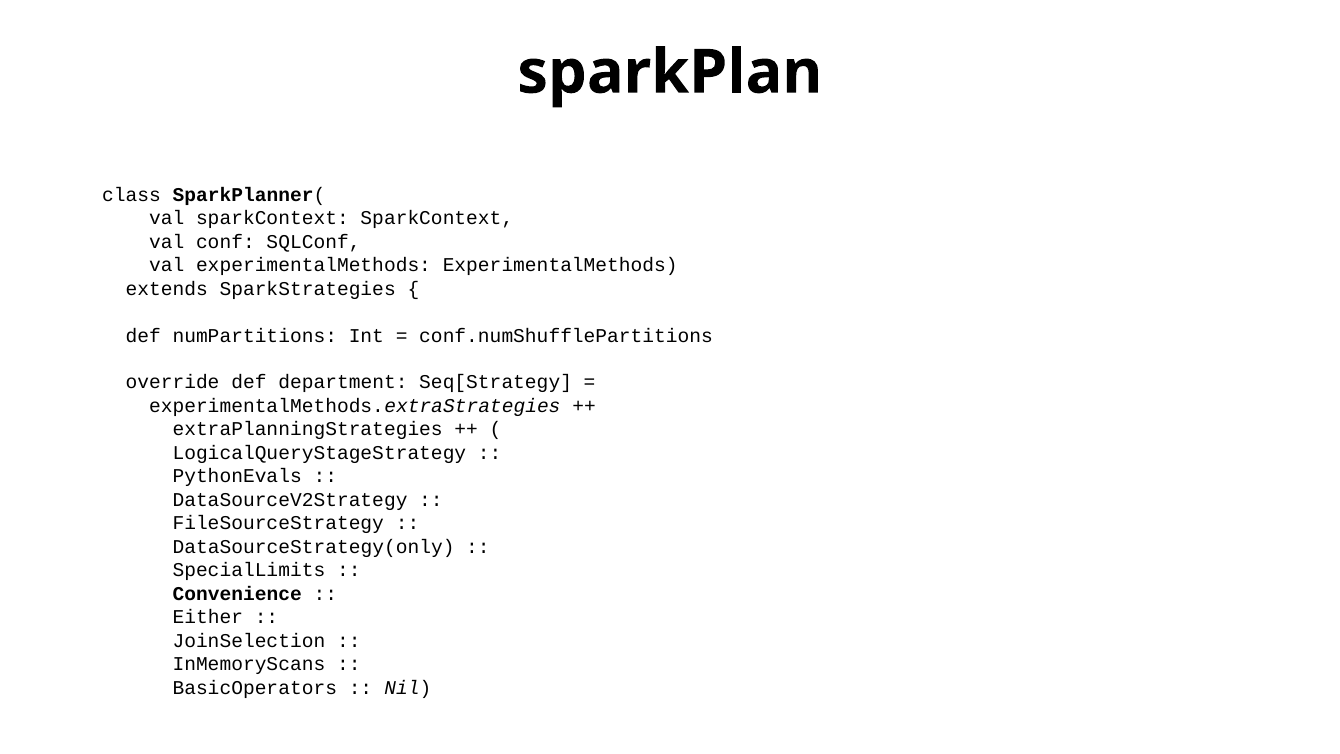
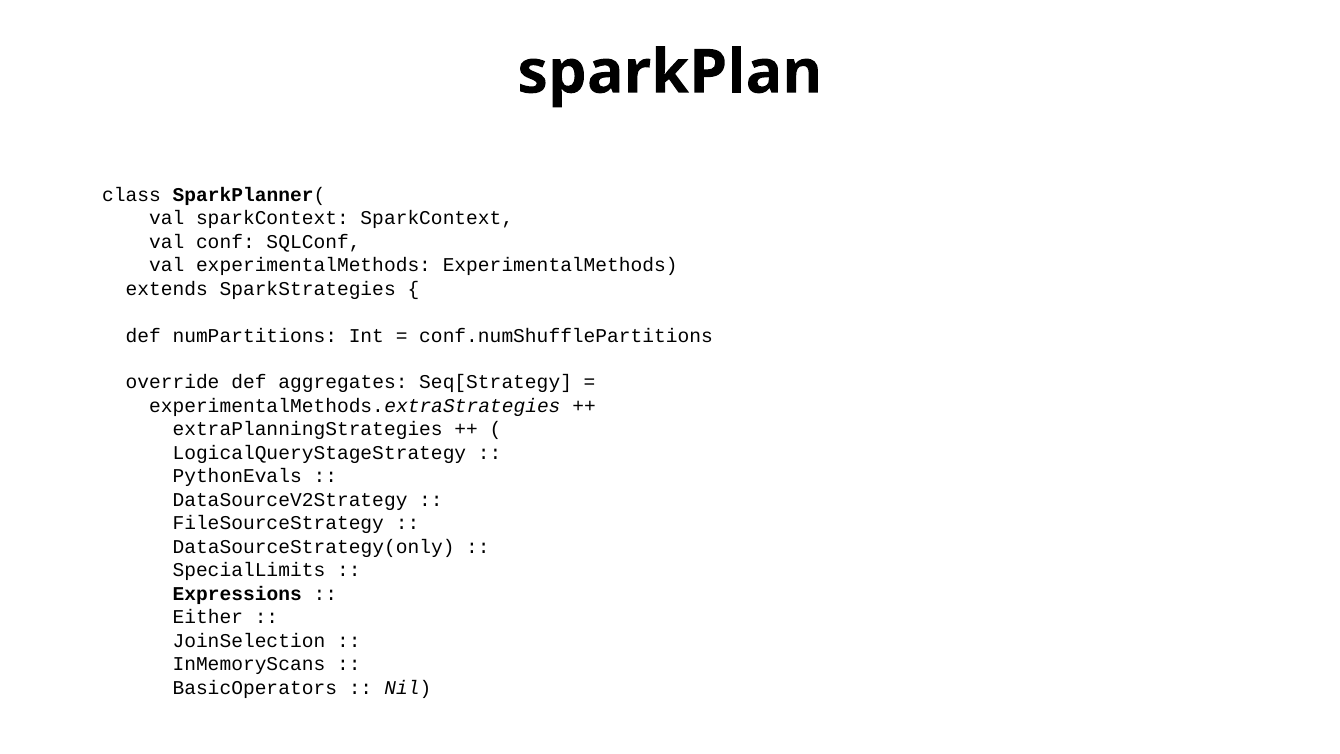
department: department -> aggregates (343, 382)
Convenience: Convenience -> Expressions (237, 594)
